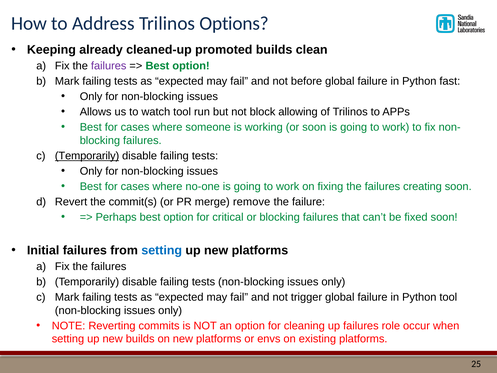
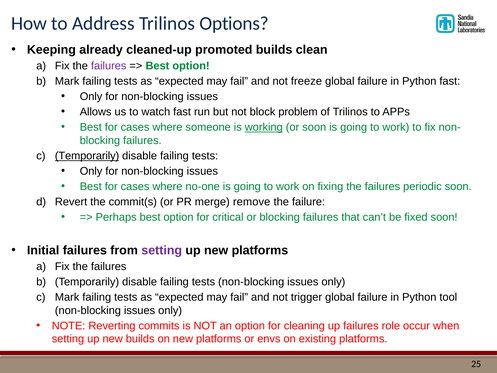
before: before -> freeze (306, 81)
watch tool: tool -> fast (182, 112)
allowing: allowing -> problem (298, 112)
working underline: none -> present (264, 127)
creating: creating -> periodic (422, 186)
setting colour: blue -> purple (162, 250)
